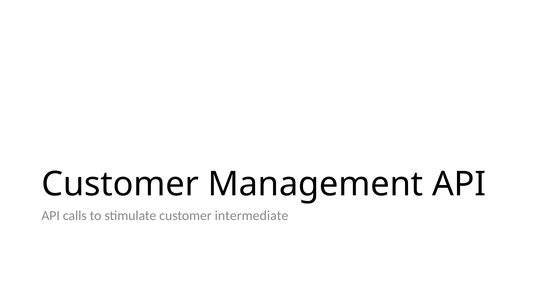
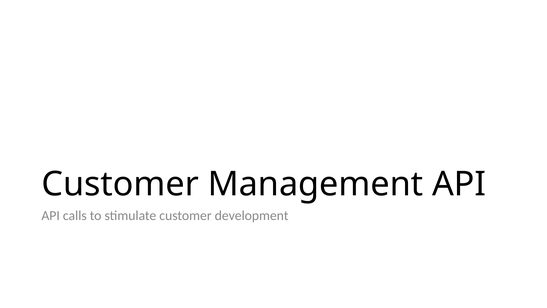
intermediate: intermediate -> development (252, 215)
